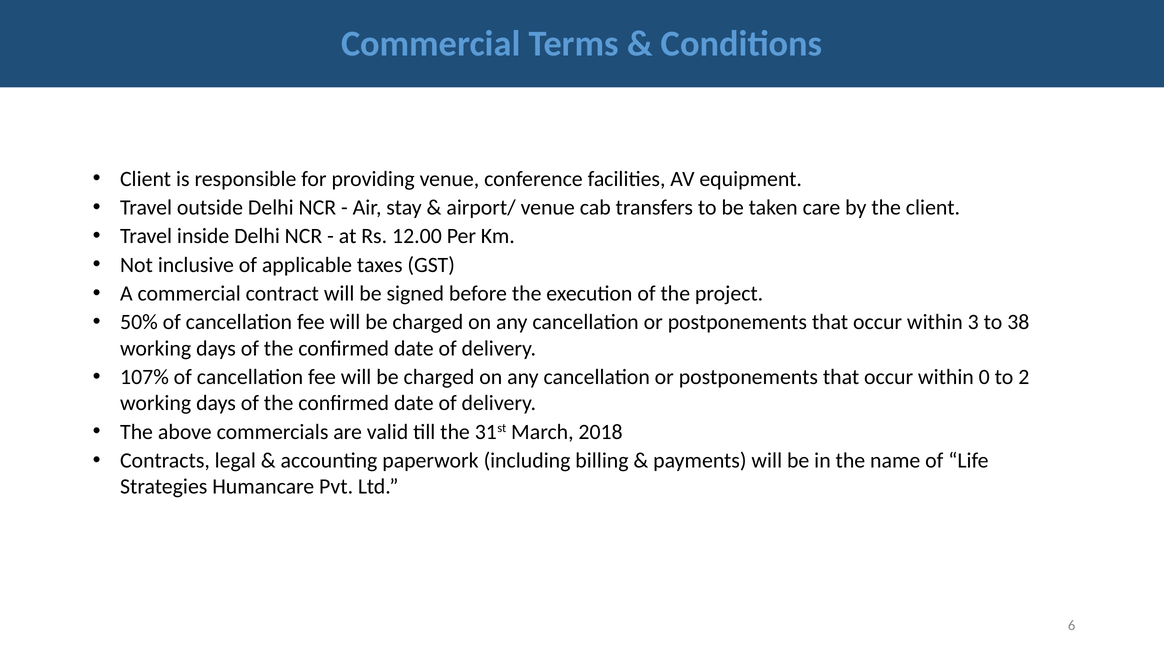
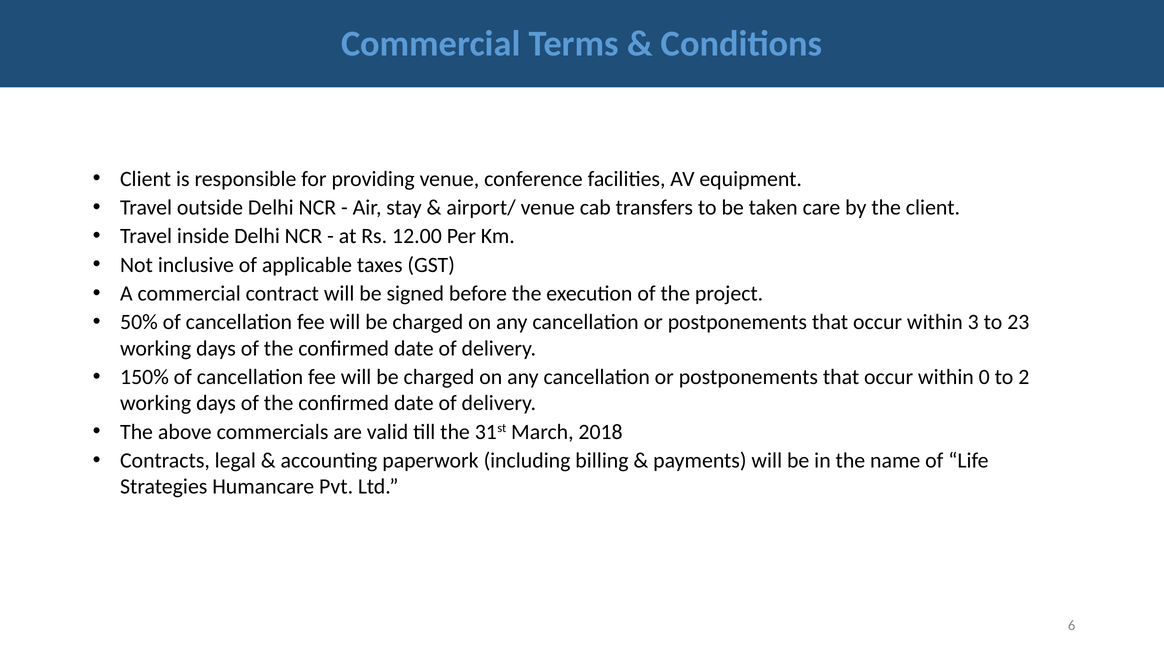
38: 38 -> 23 (1018, 322)
107%: 107% -> 150% (144, 377)
